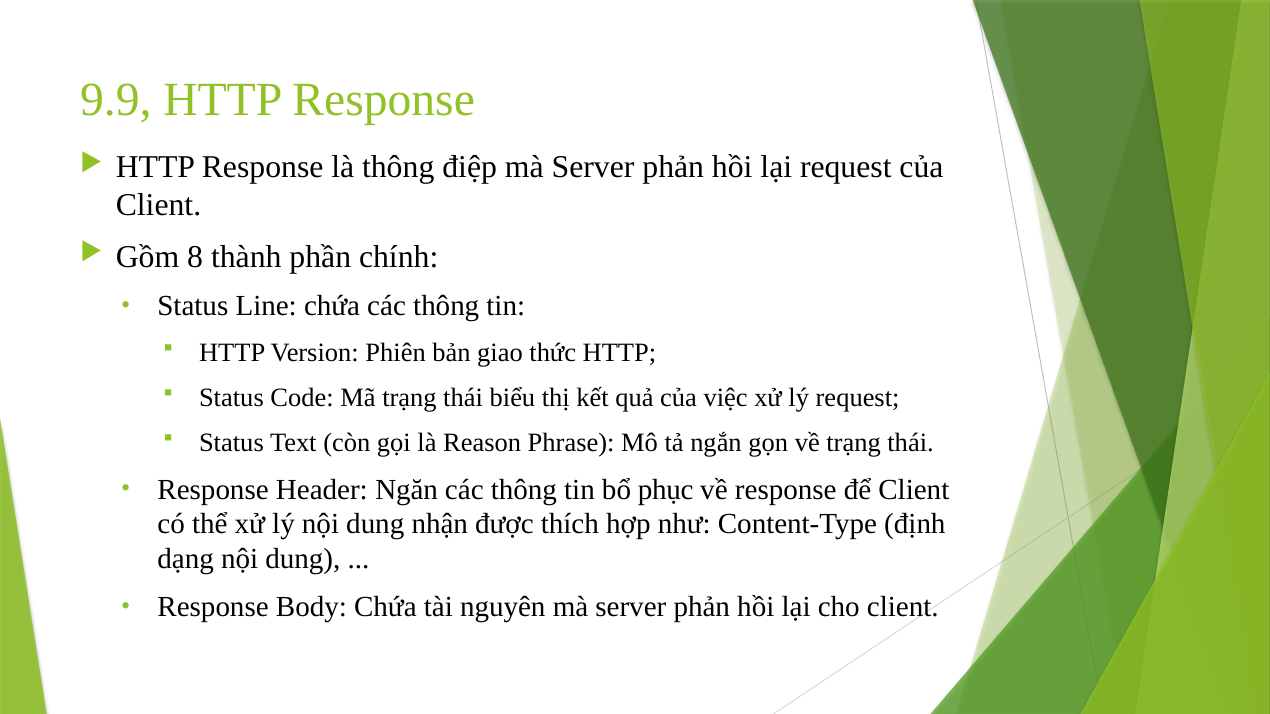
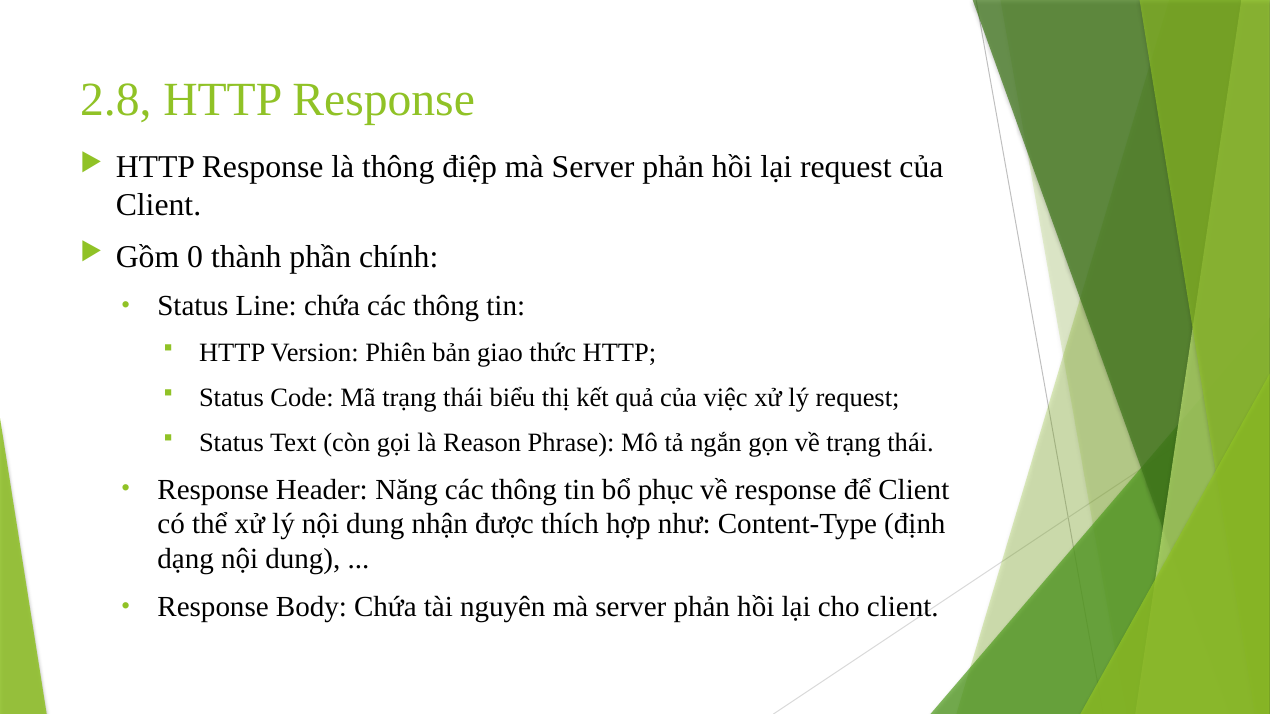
9.9: 9.9 -> 2.8 (116, 100)
8: 8 -> 0 (195, 257)
Ngăn: Ngăn -> Năng (407, 490)
